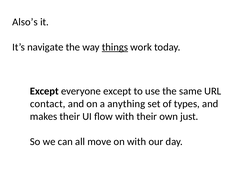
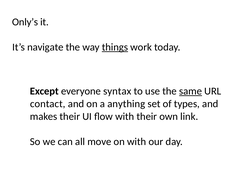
Also’s: Also’s -> Only’s (25, 22)
everyone except: except -> syntax (117, 92)
same underline: none -> present (191, 92)
just: just -> link (189, 117)
